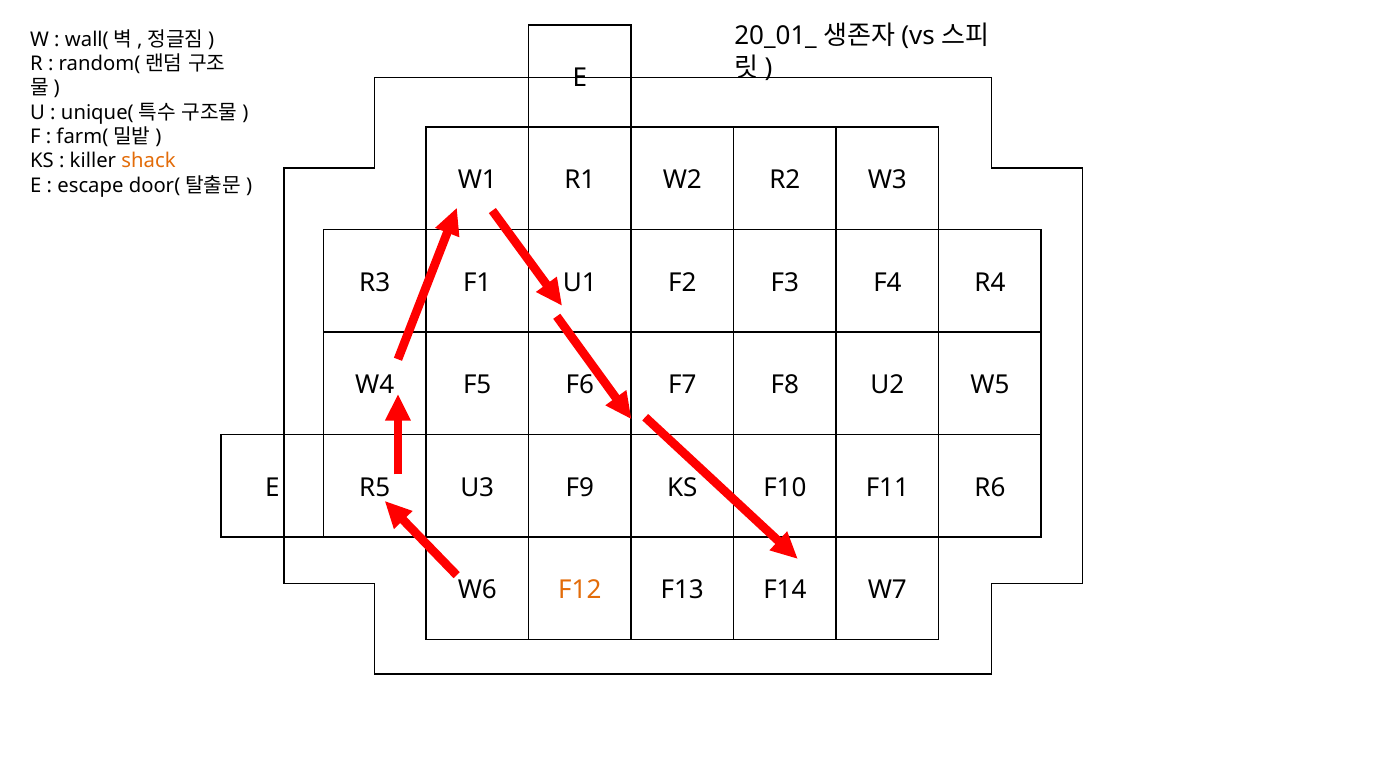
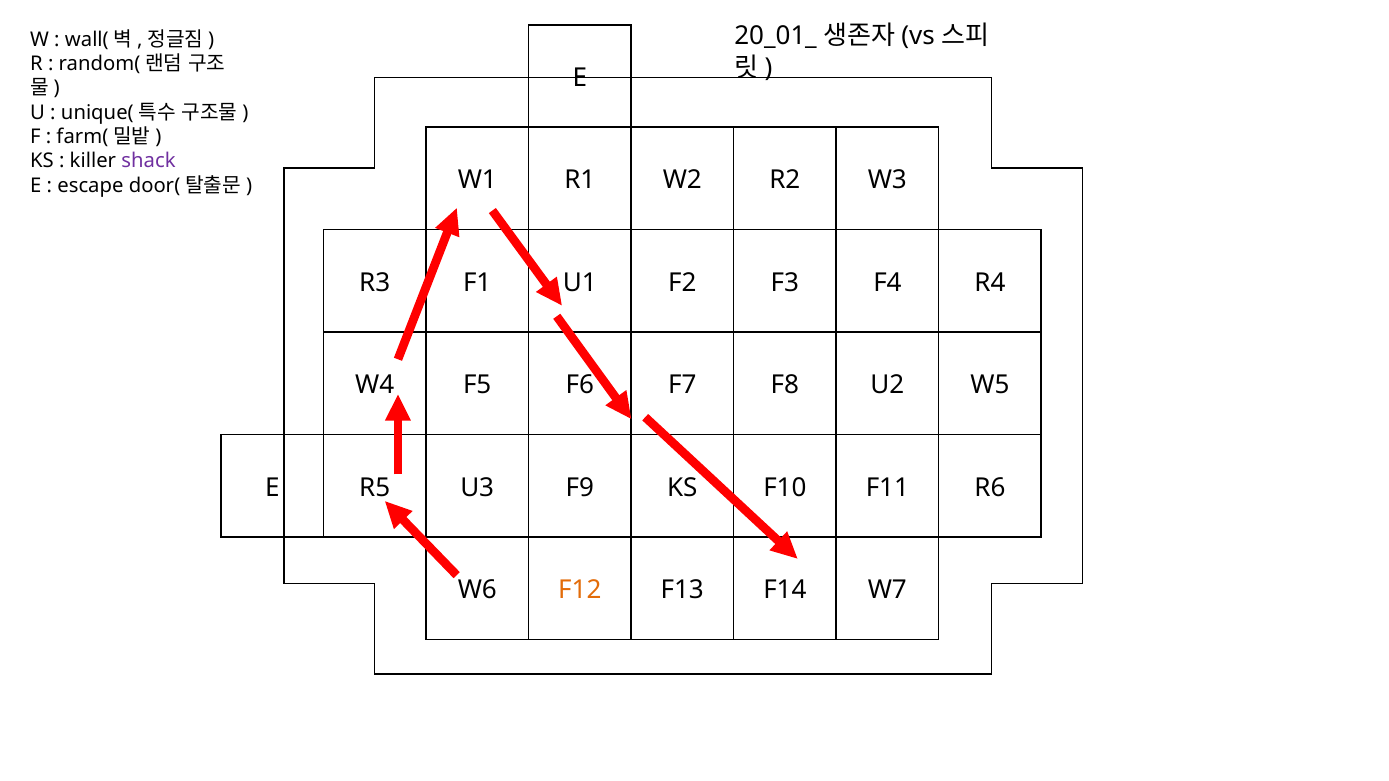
shack colour: orange -> purple (149, 161)
